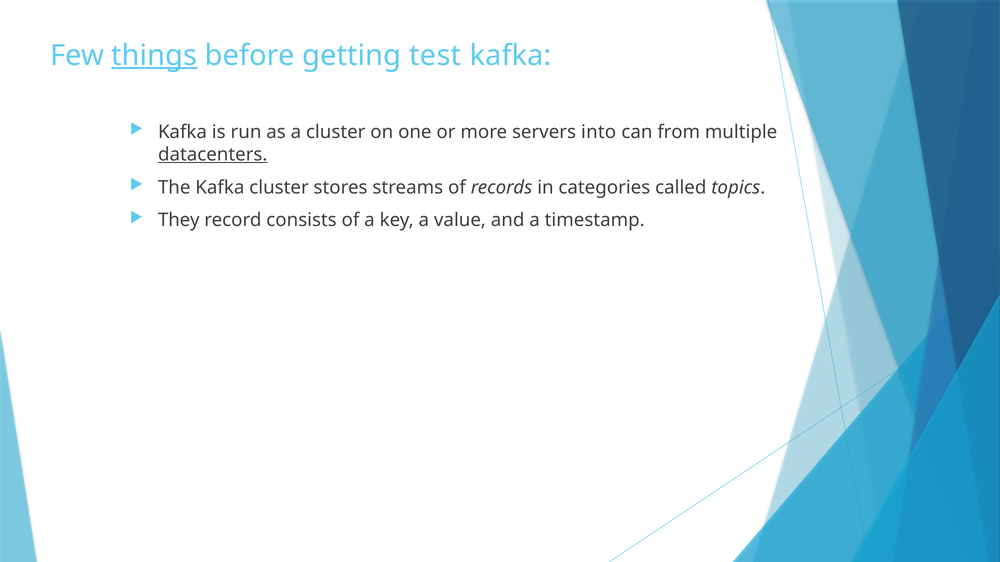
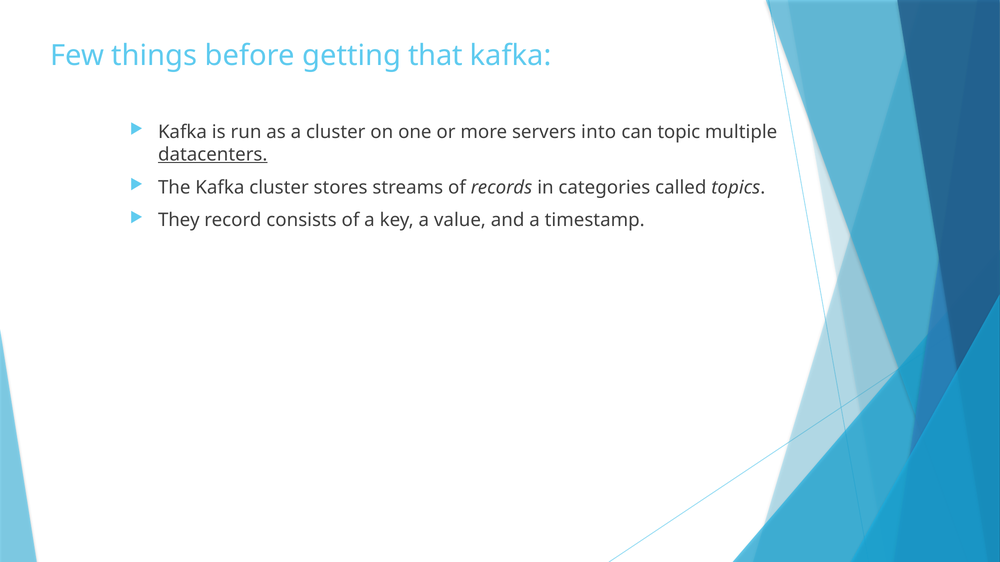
things underline: present -> none (154, 56)
test: test -> that (436, 56)
from: from -> topic (679, 132)
